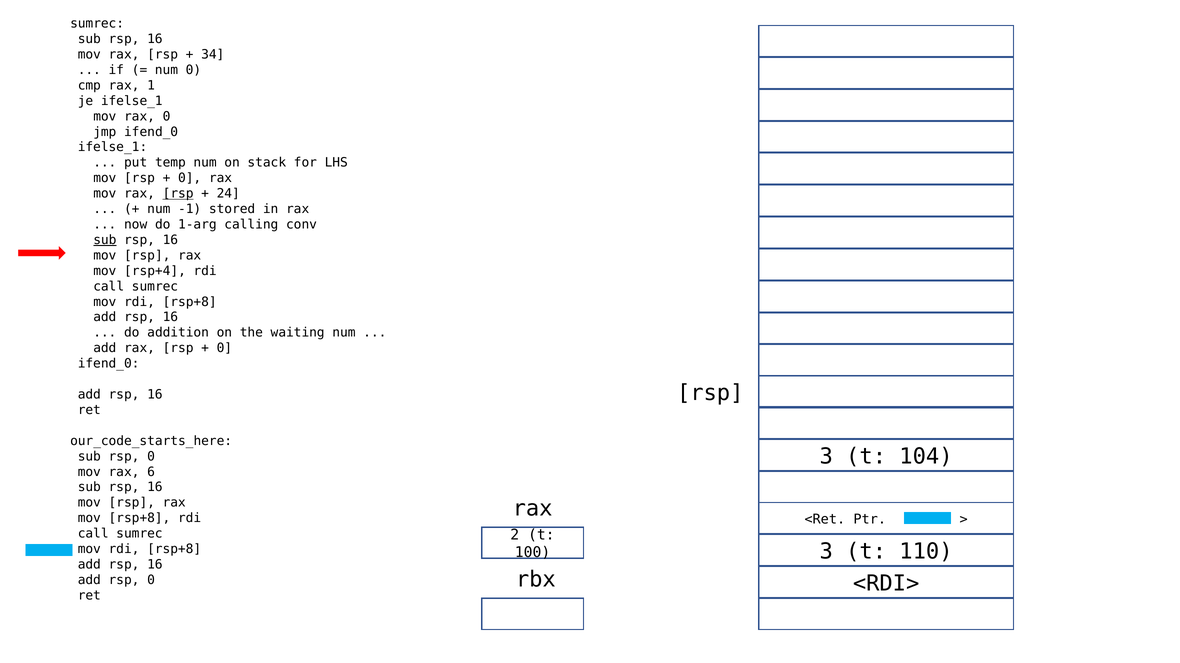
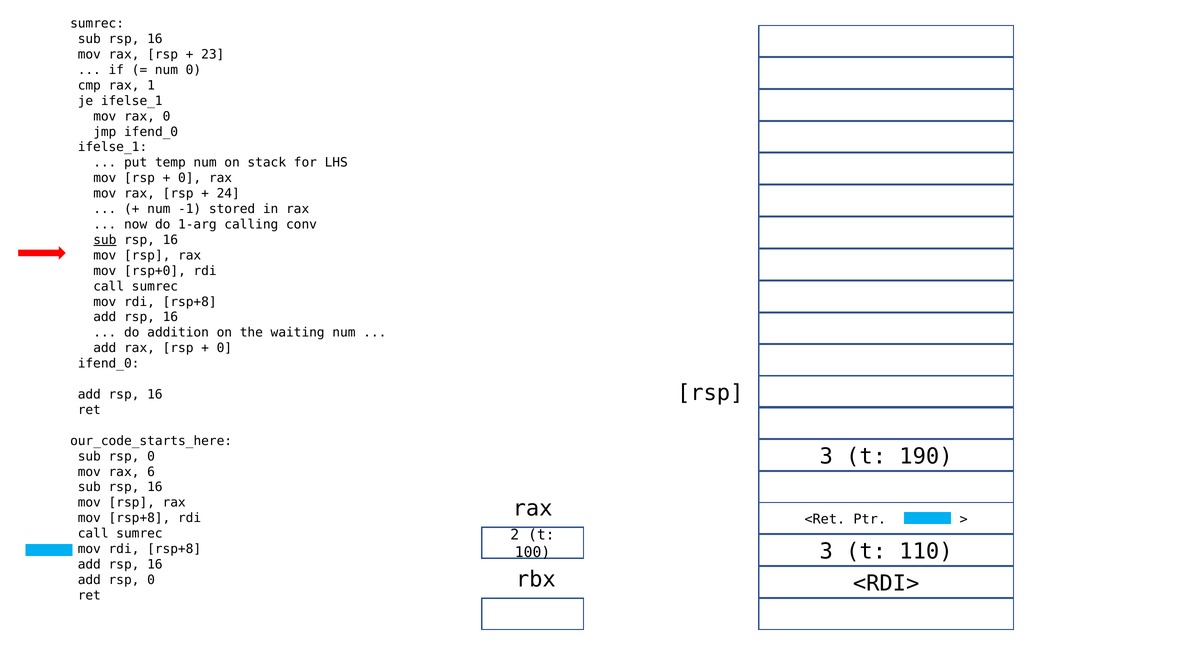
34: 34 -> 23 (213, 55)
rsp underline: present -> none (178, 194)
rsp+4: rsp+4 -> rsp+0 (155, 271)
104: 104 -> 190 (926, 457)
